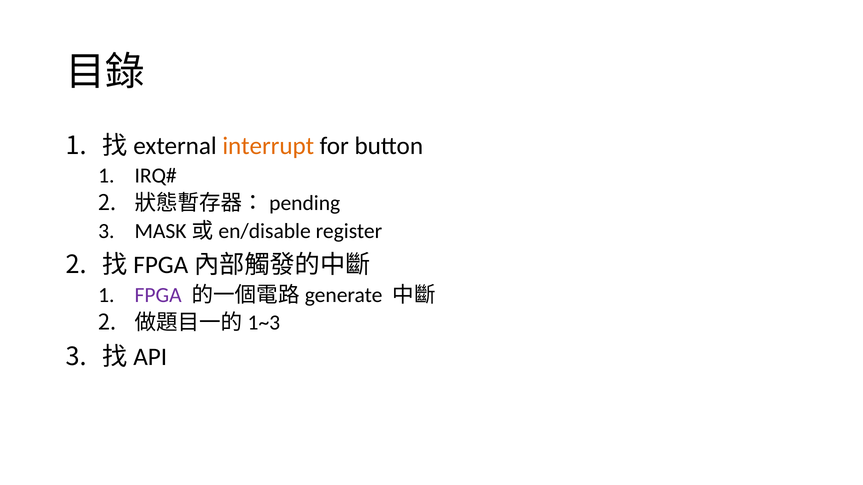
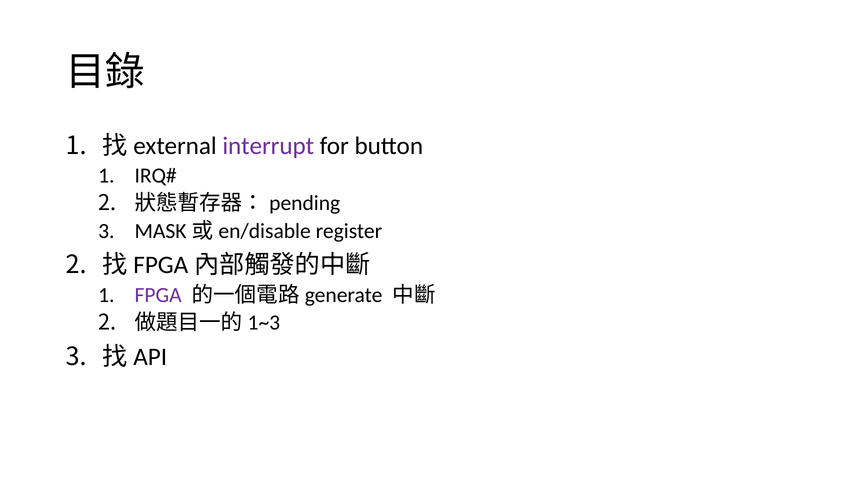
interrupt colour: orange -> purple (268, 146)
